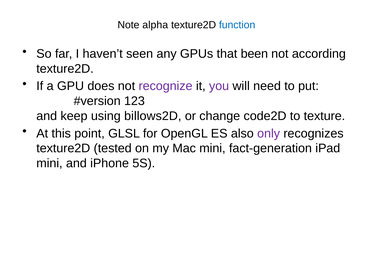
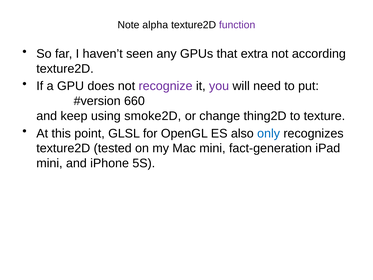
function colour: blue -> purple (237, 25)
been: been -> extra (254, 54)
123: 123 -> 660 (134, 101)
billows2D: billows2D -> smoke2D (153, 116)
code2D: code2D -> thing2D (265, 116)
only colour: purple -> blue (269, 133)
